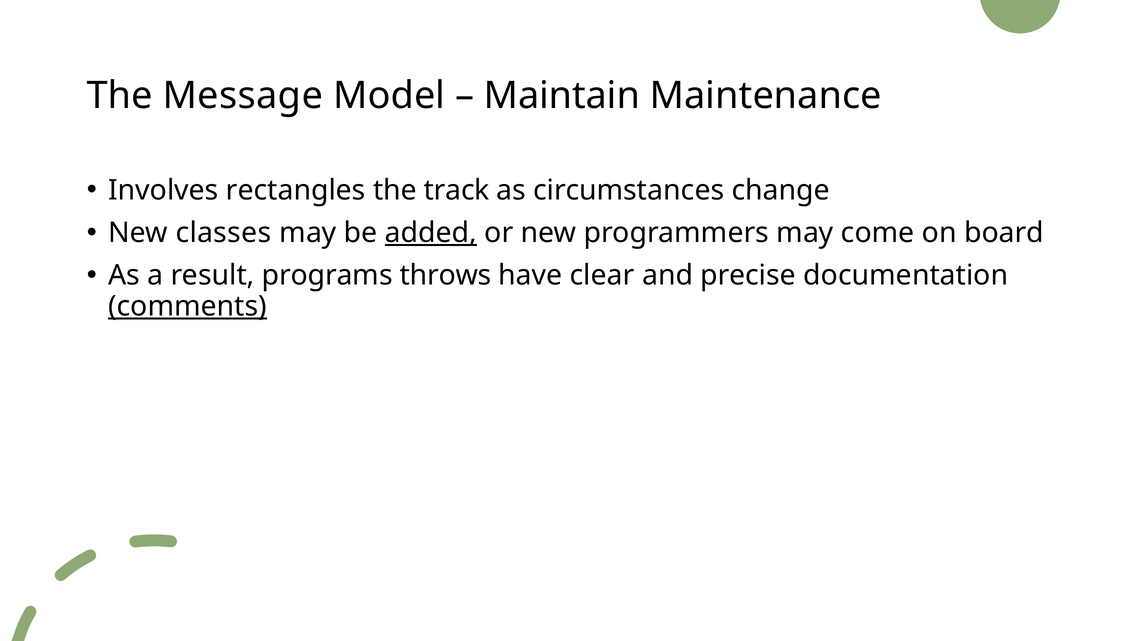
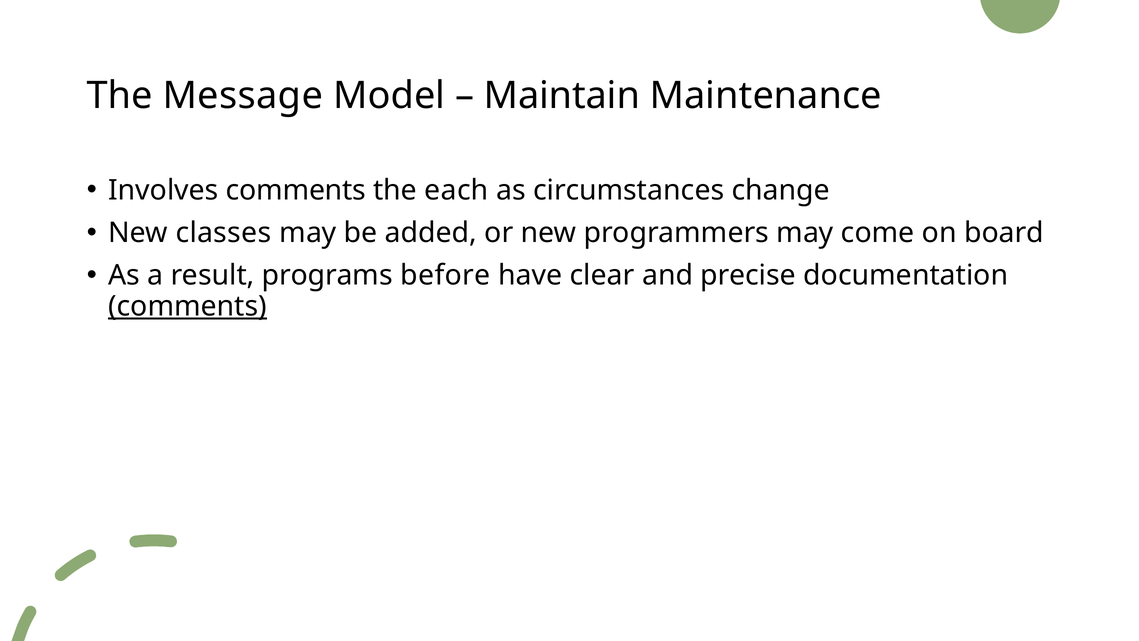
Involves rectangles: rectangles -> comments (296, 190)
track: track -> each (456, 190)
added underline: present -> none (431, 233)
throws: throws -> before (445, 275)
